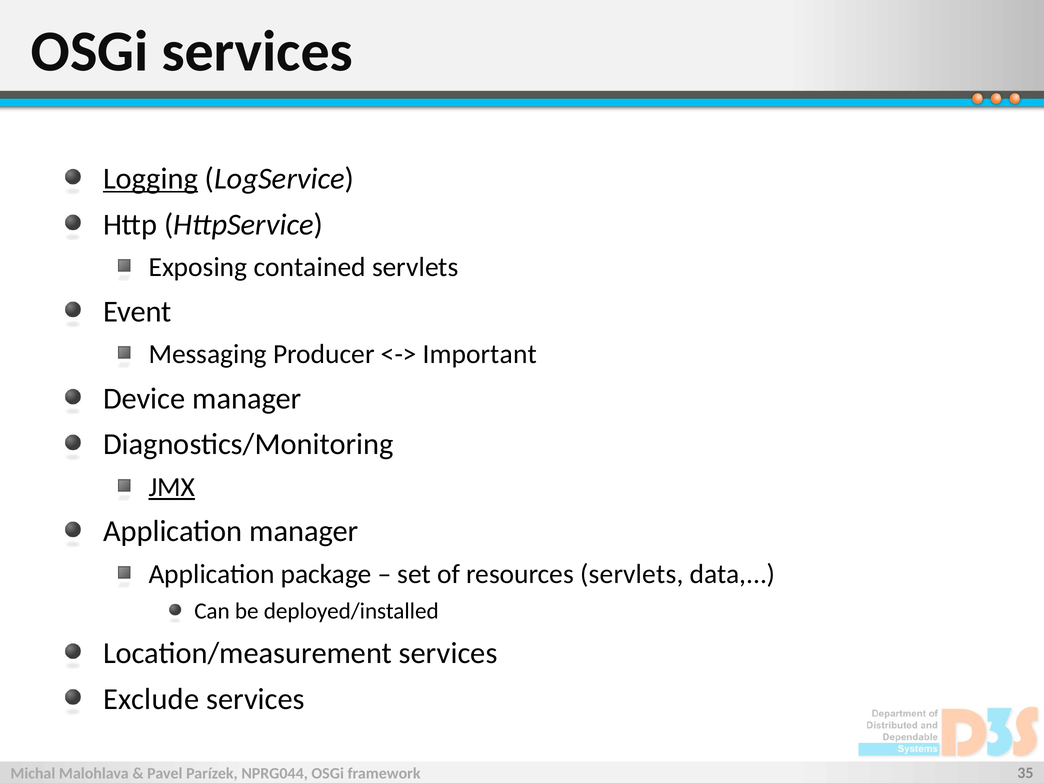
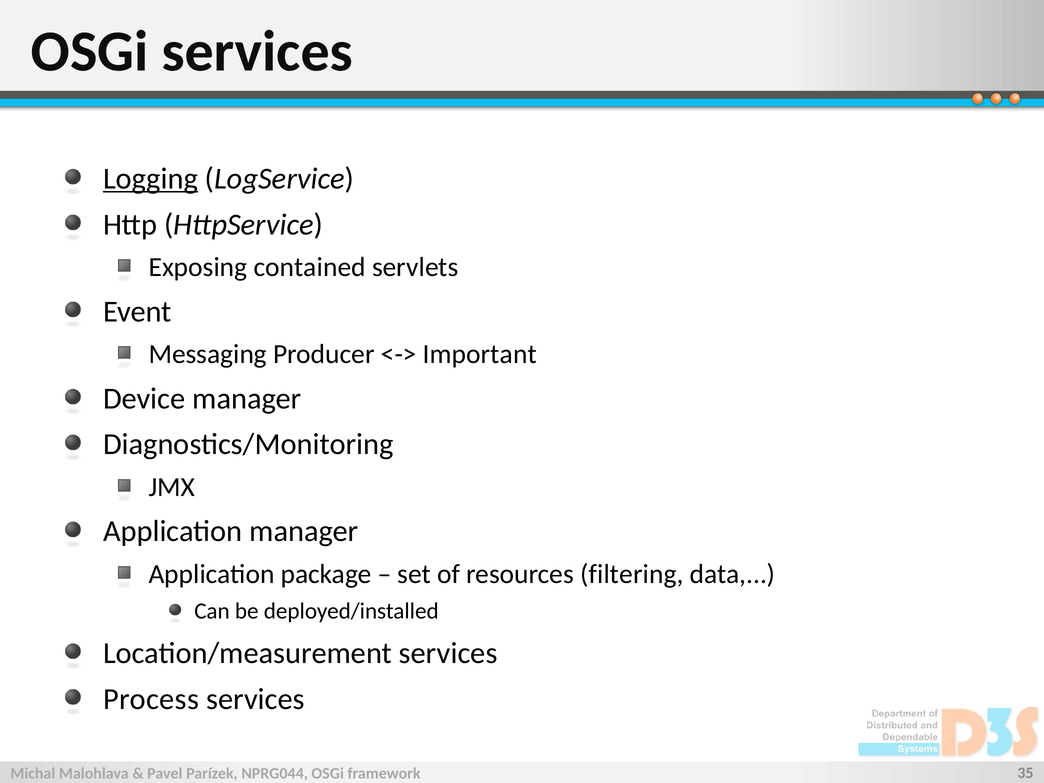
JMX underline: present -> none (172, 487)
resources servlets: servlets -> filtering (632, 574)
Exclude: Exclude -> Process (151, 699)
